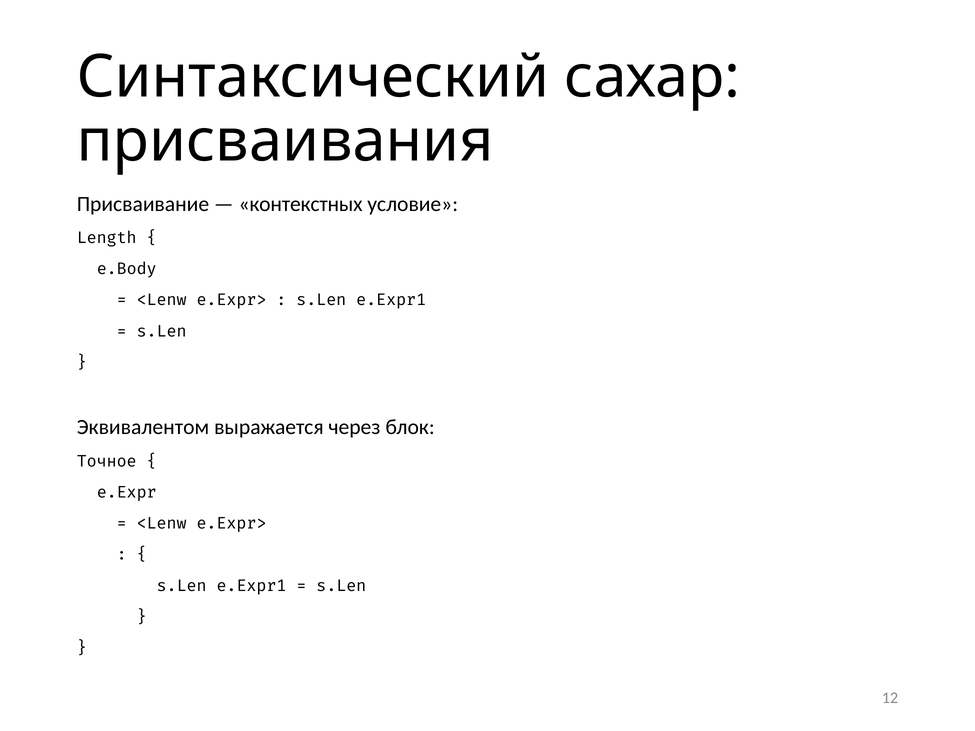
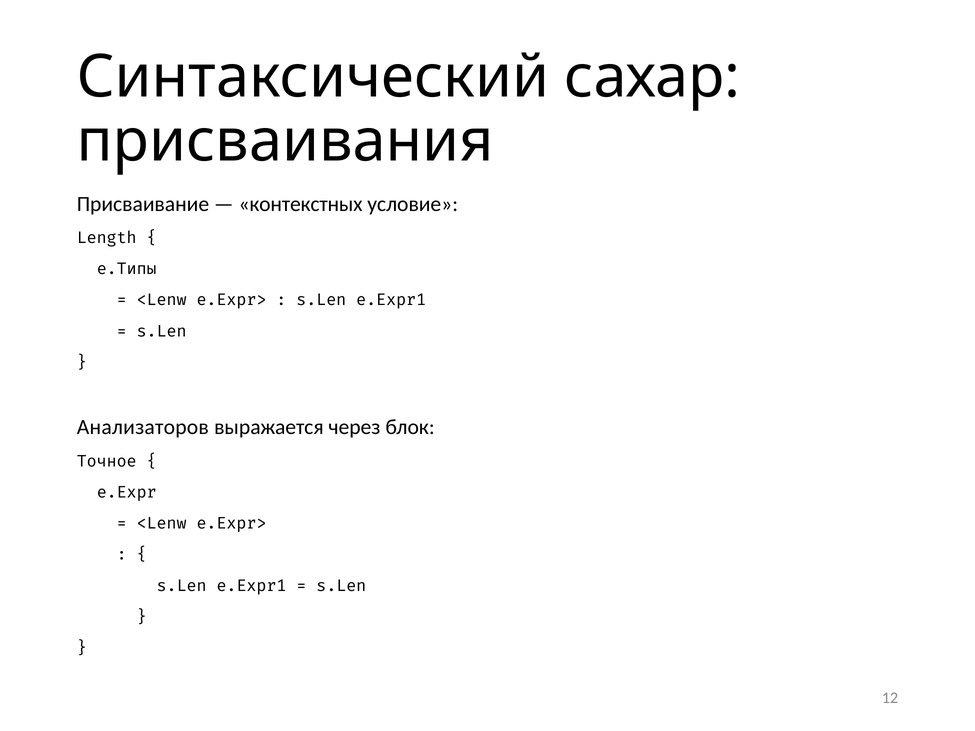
e.Body: e.Body -> e.Типы (127, 269)
Эквивалентом: Эквивалентом -> Анализаторов (143, 427)
